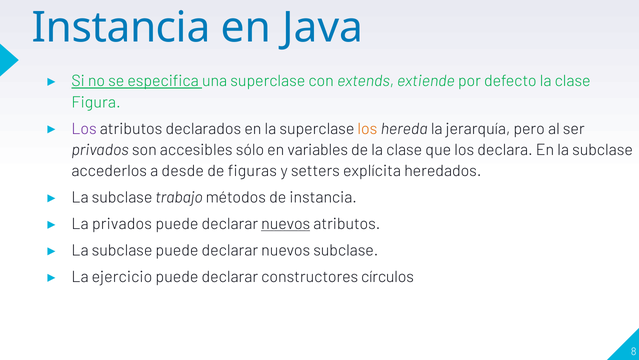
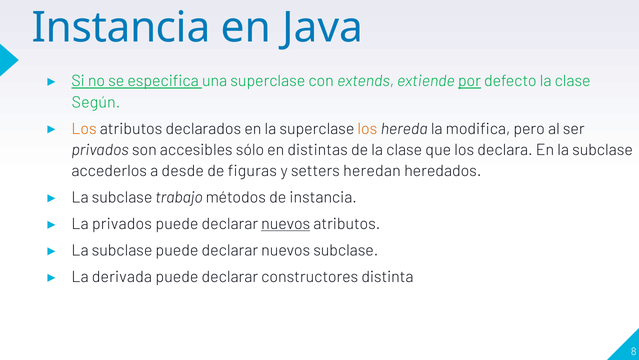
por underline: none -> present (469, 81)
Figura: Figura -> Según (96, 102)
Los colour: purple -> orange (84, 129)
jerarquía: jerarquía -> modifica (478, 129)
variables: variables -> distintas (318, 150)
explícita: explícita -> heredan (372, 171)
ejercicio: ejercicio -> derivada (122, 276)
círculos: círculos -> distinta (387, 276)
